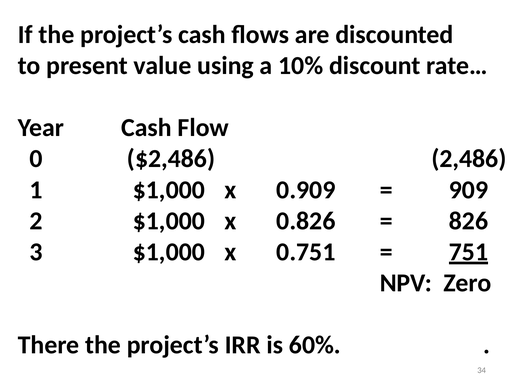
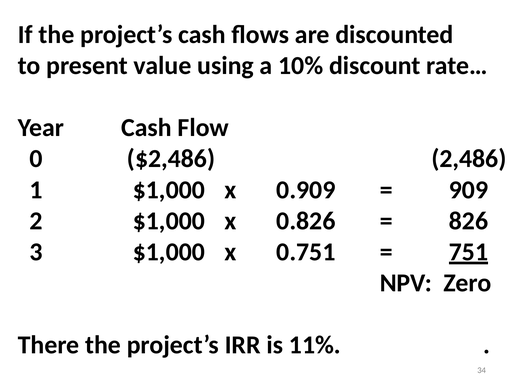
60%: 60% -> 11% (315, 345)
